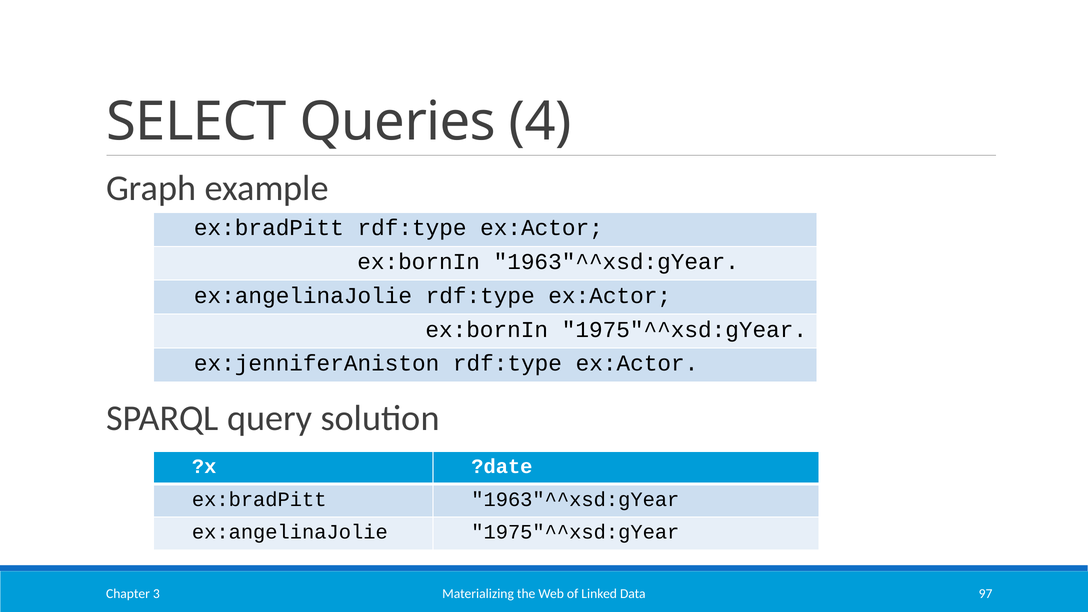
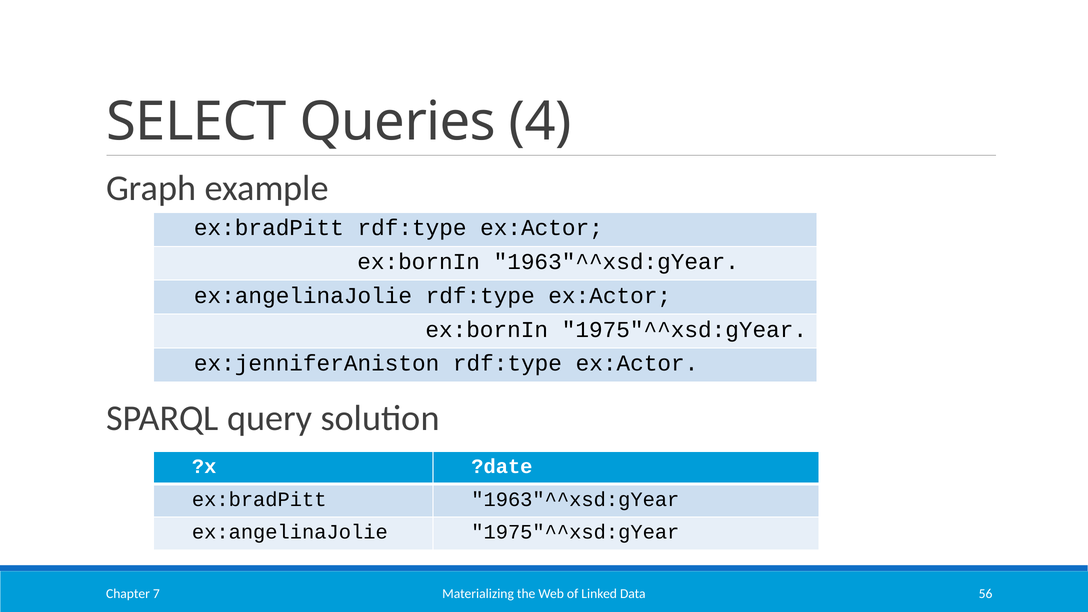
97: 97 -> 56 (986, 594)
3: 3 -> 7 (156, 594)
